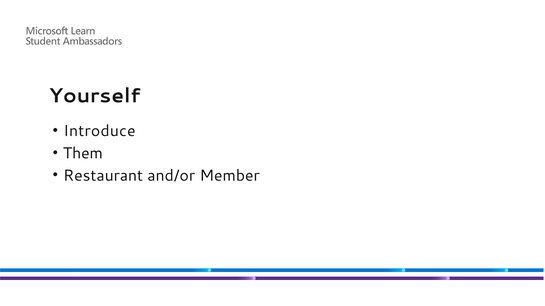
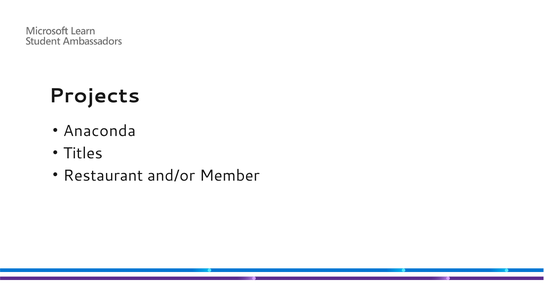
Yourself: Yourself -> Projects (95, 96)
Introduce: Introduce -> Anaconda (99, 131)
Them: Them -> Titles (83, 153)
